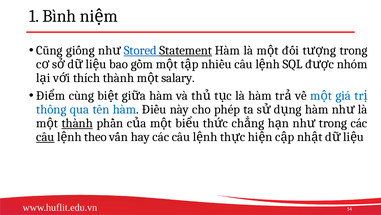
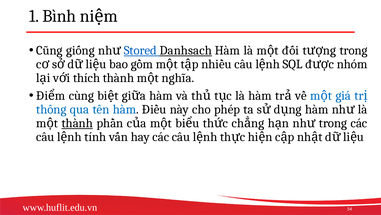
Statement: Statement -> Danhsach (186, 50)
salary: salary -> nghĩa (178, 78)
câu underline: present -> none (45, 137)
theo: theo -> tính (95, 137)
